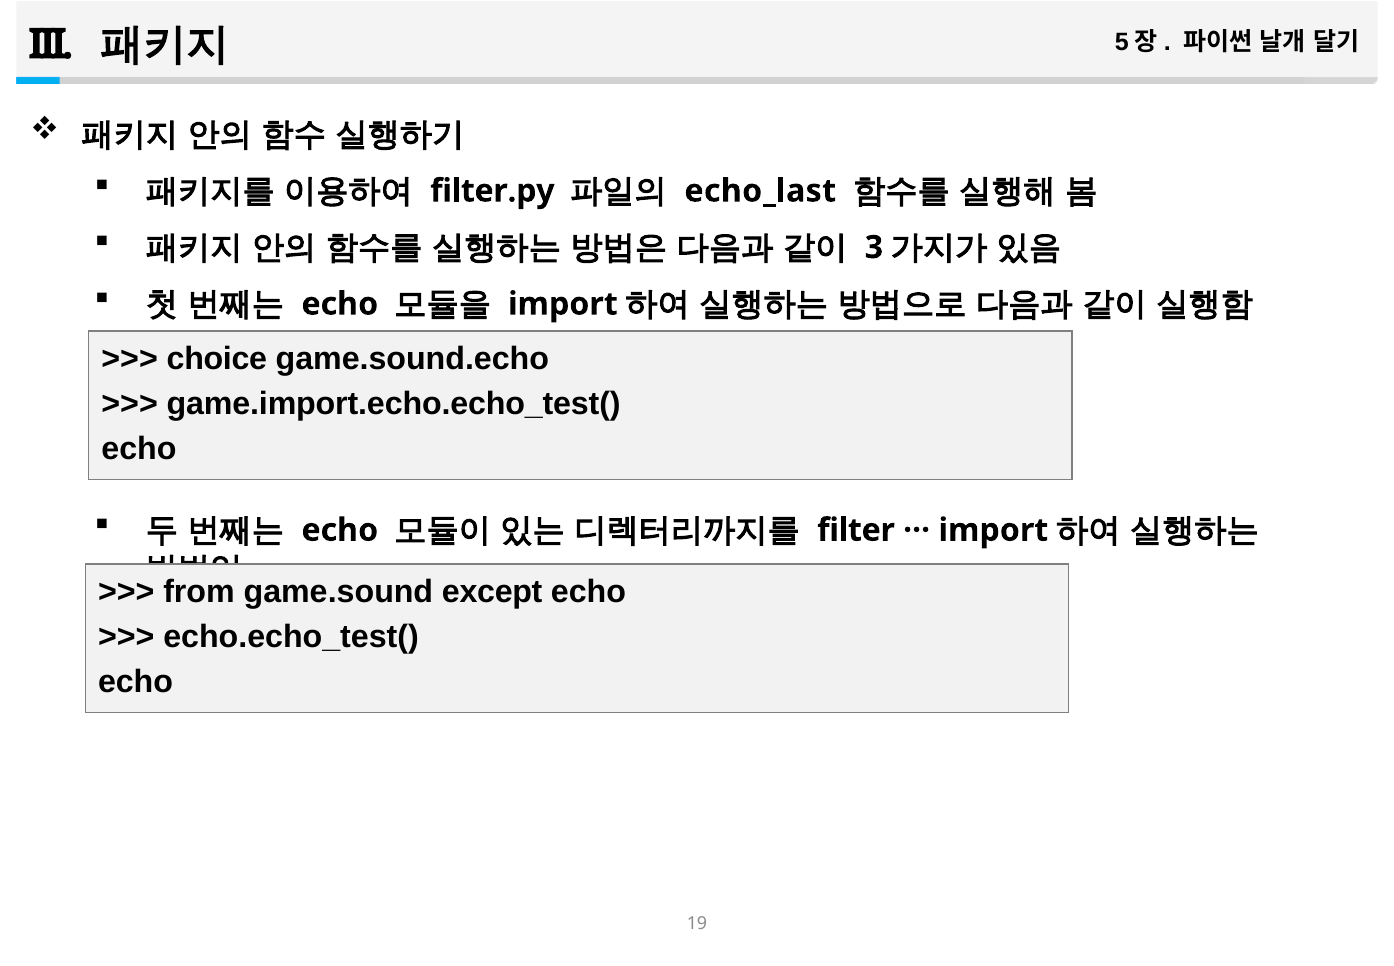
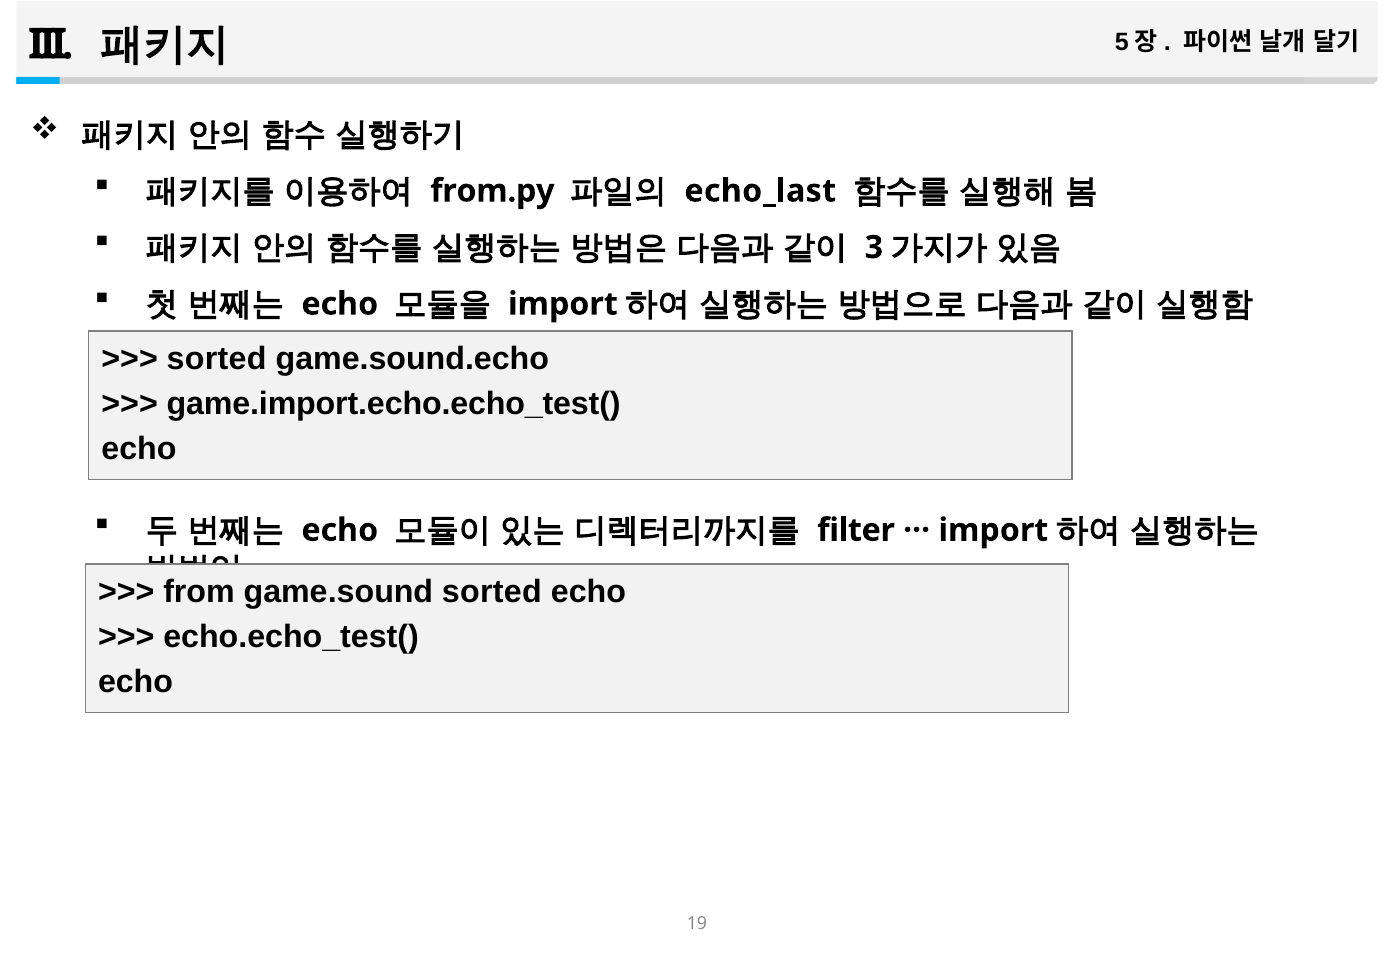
filter.py: filter.py -> from.py (492, 191)
choice: choice -> sorted (217, 359)
game.sound except: except -> sorted (492, 592)
